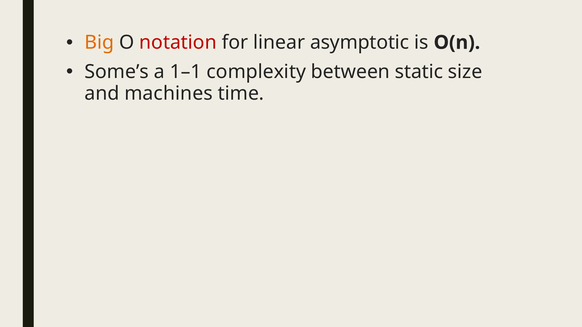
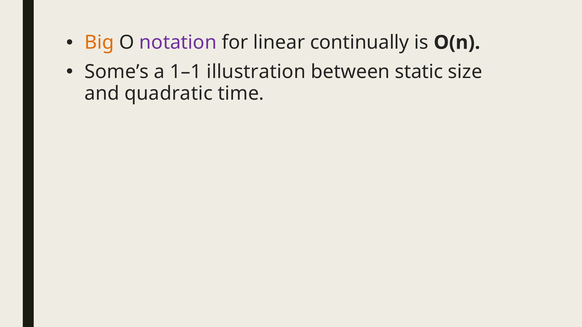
notation colour: red -> purple (178, 43)
asymptotic: asymptotic -> continually (360, 43)
complexity: complexity -> illustration (256, 72)
machines: machines -> quadratic (169, 94)
